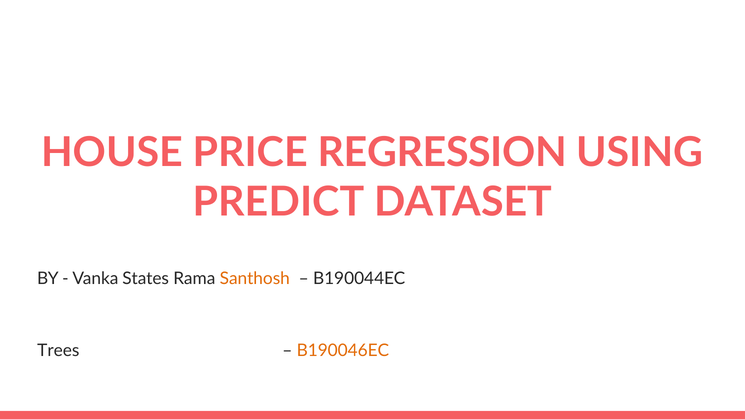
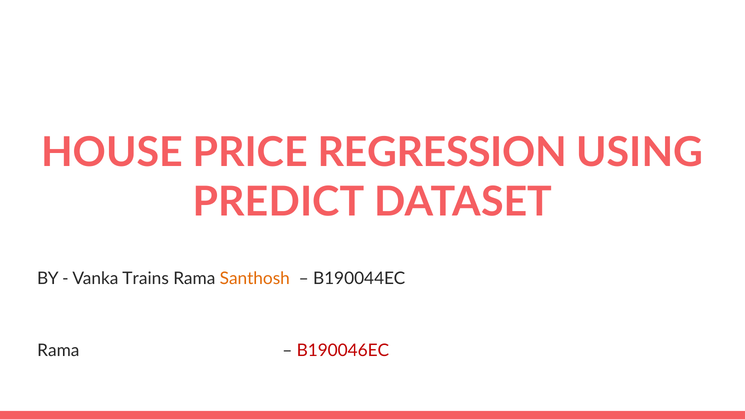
States: States -> Trains (146, 279)
Trees: Trees -> Rama (58, 351)
B190046EC colour: orange -> red (343, 351)
